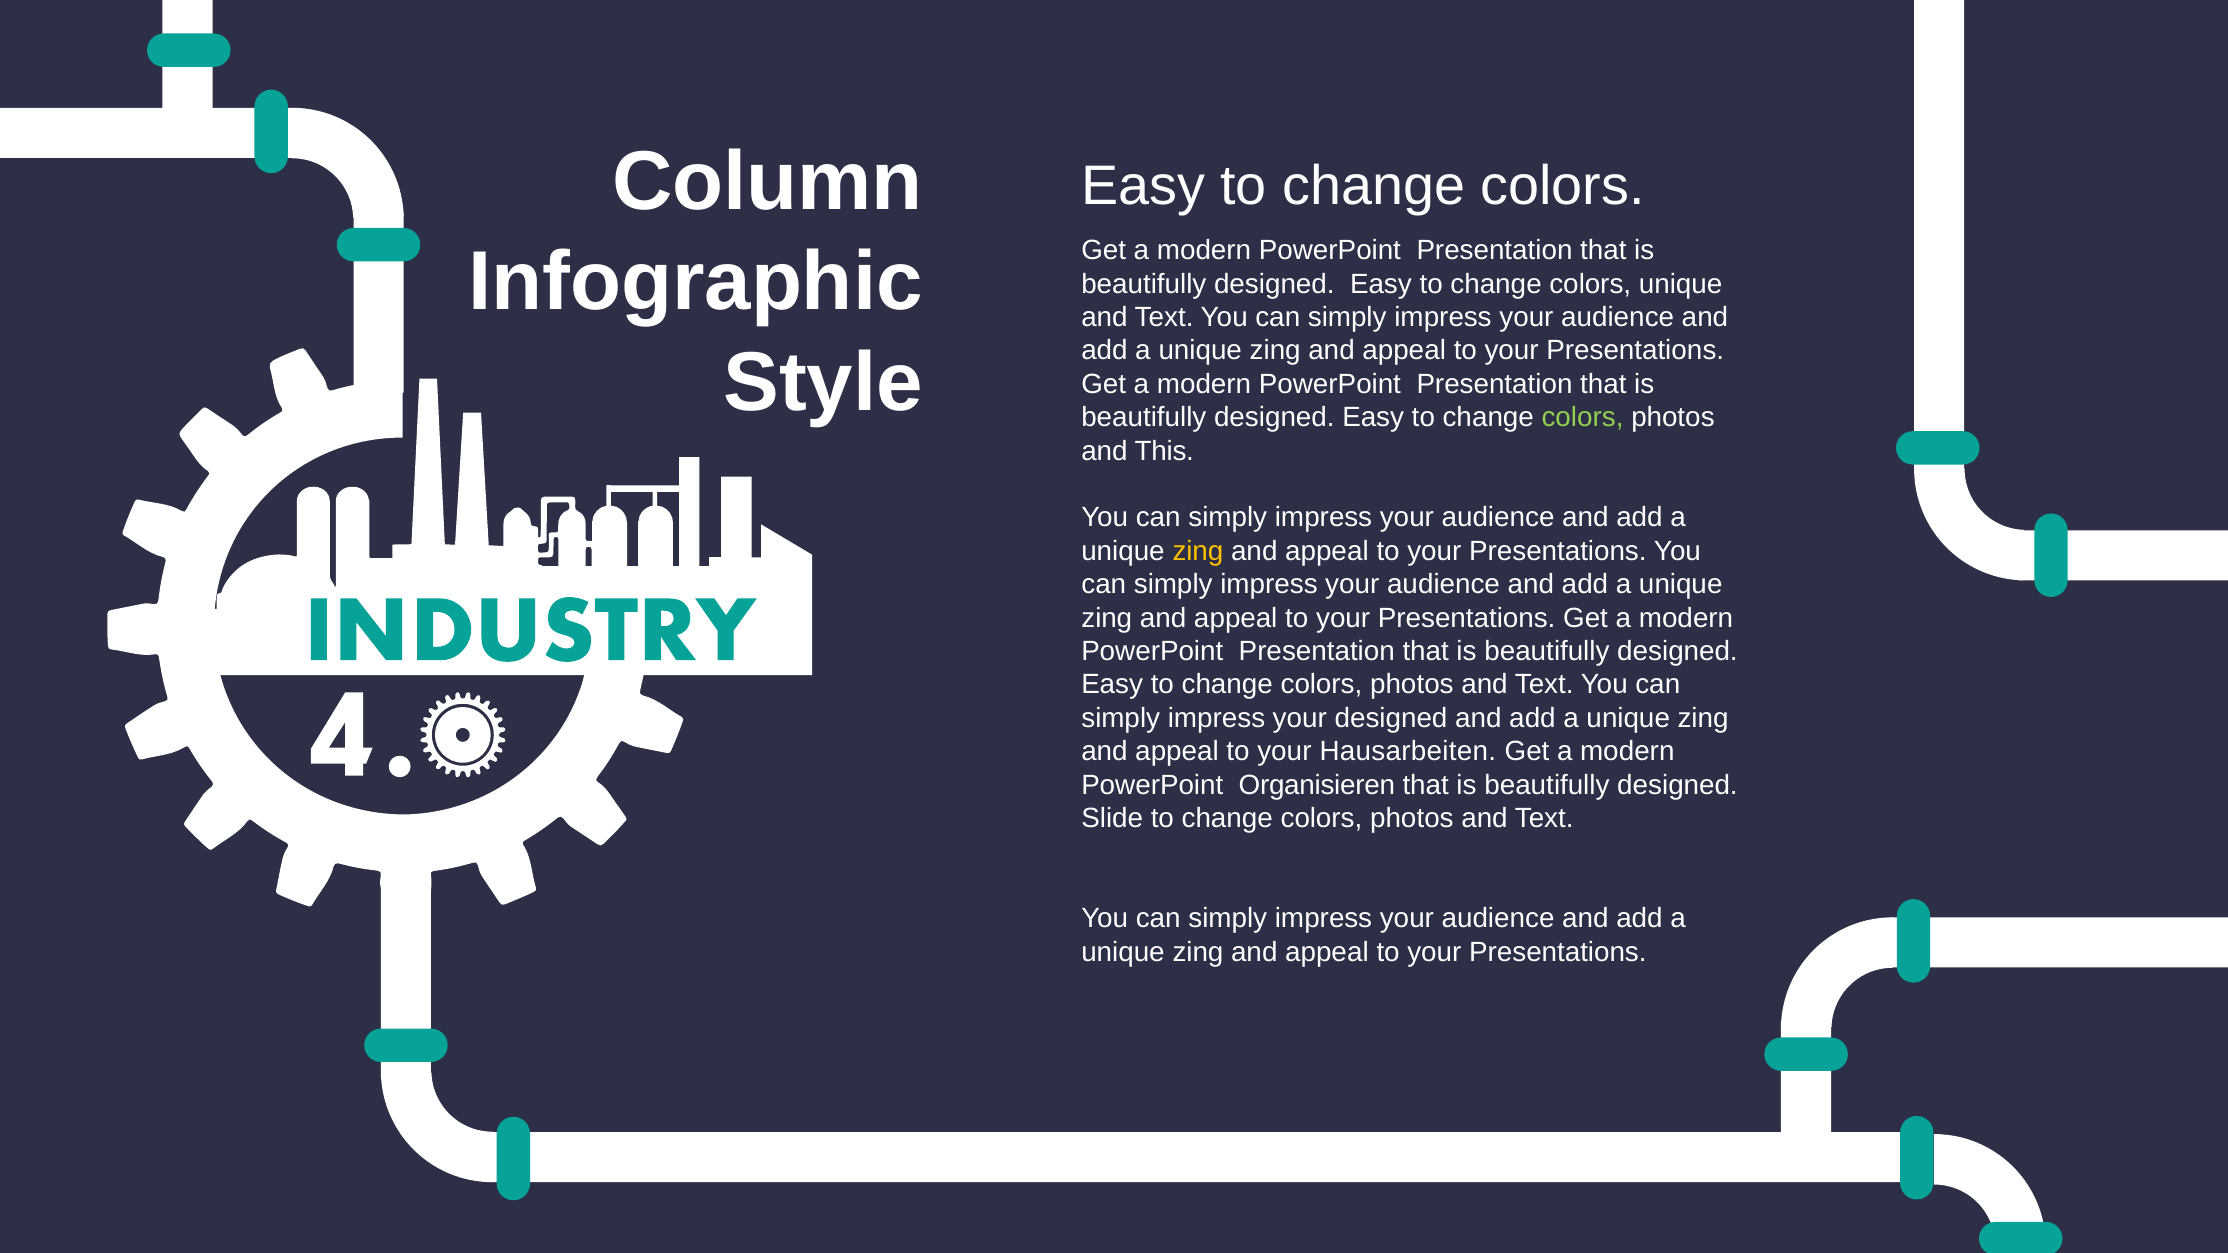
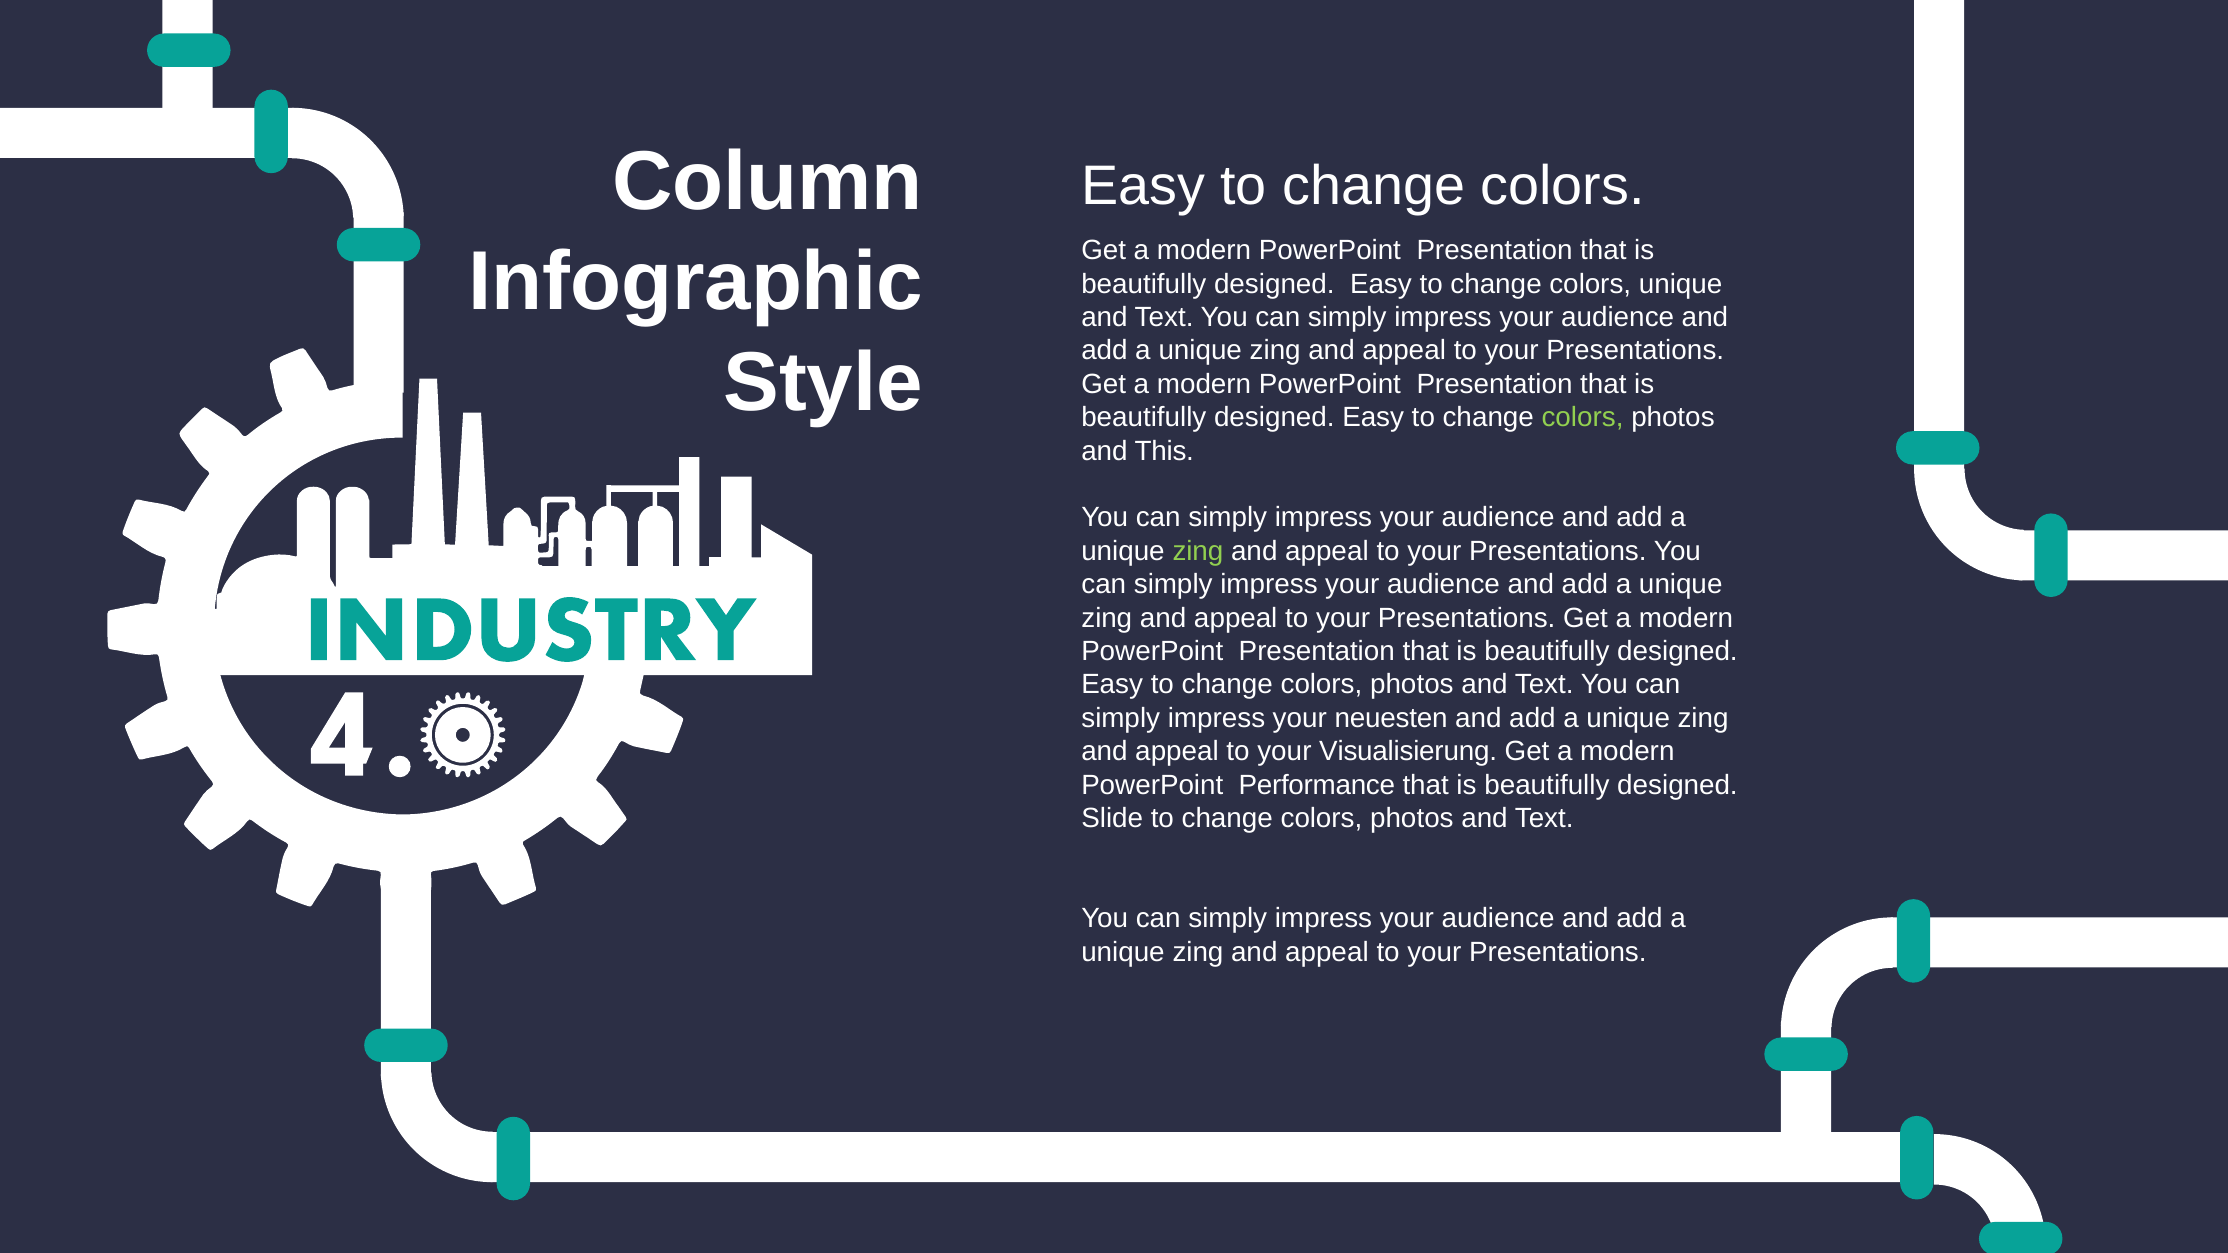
zing colour: yellow -> light green (1198, 551)
your designed: designed -> neuesten (1391, 718)
Hausarbeiten: Hausarbeiten -> Visualisierung (1408, 752)
Organisieren: Organisieren -> Performance (1317, 785)
